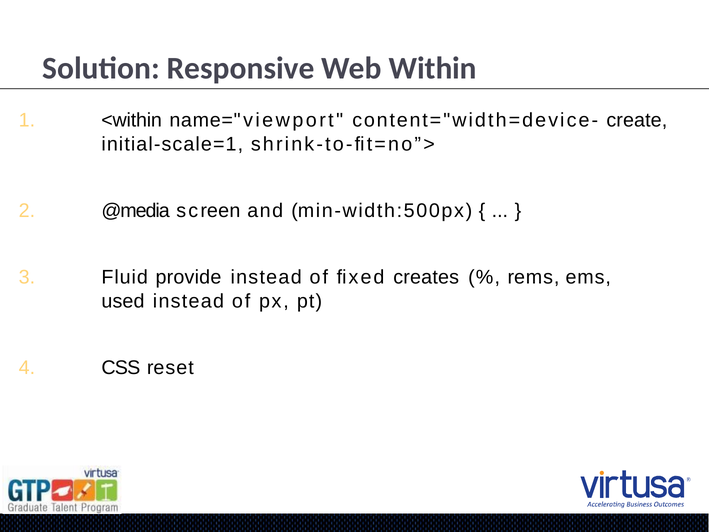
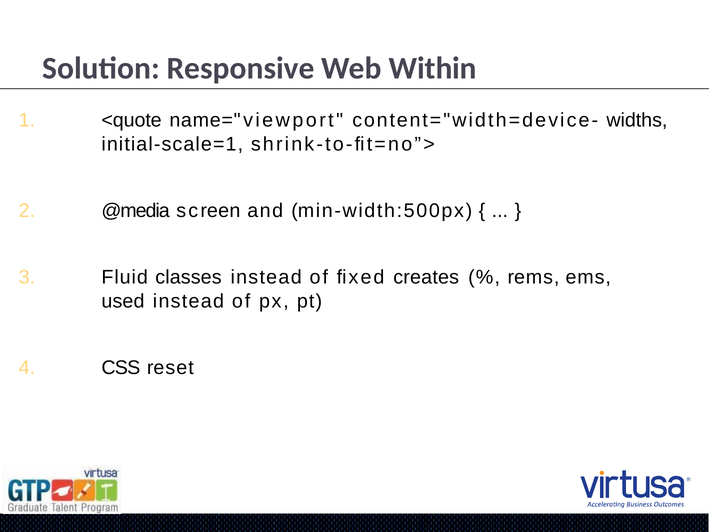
<within: <within -> <quote (132, 120)
create: create -> widths (637, 120)
provide: provide -> classes (189, 277)
